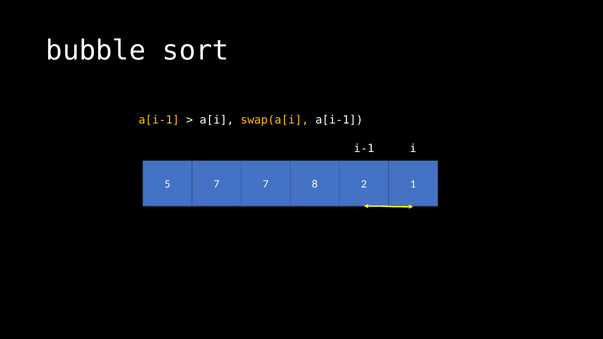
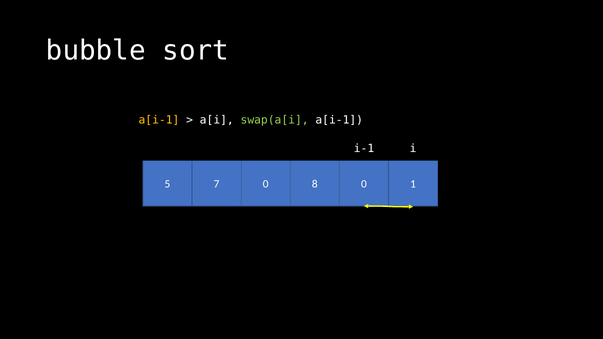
swap(a[i colour: yellow -> light green (275, 120)
7 7: 7 -> 0 (266, 184)
8 2: 2 -> 0 (364, 184)
